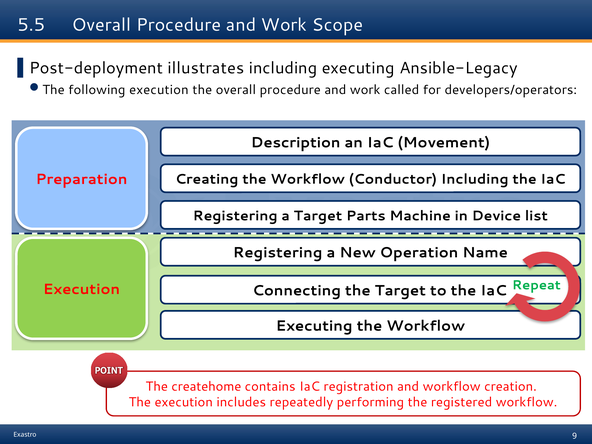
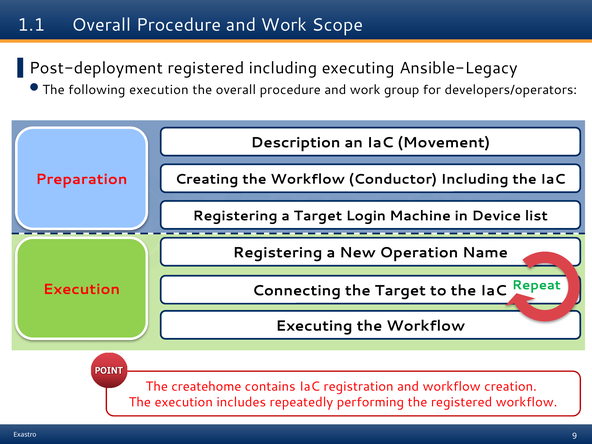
5.5: 5.5 -> 1.1 (31, 25)
Post-deployment illustrates: illustrates -> registered (206, 68)
called: called -> group (402, 90)
Parts: Parts -> Login (366, 216)
